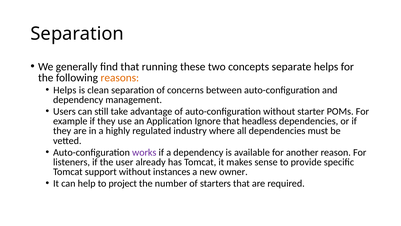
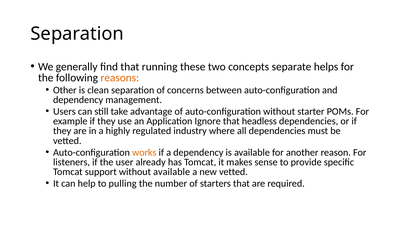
Helps: Helps -> Other (65, 90)
works colour: purple -> orange (144, 152)
without instances: instances -> available (172, 172)
new owner: owner -> vetted (233, 172)
project: project -> pulling (123, 183)
